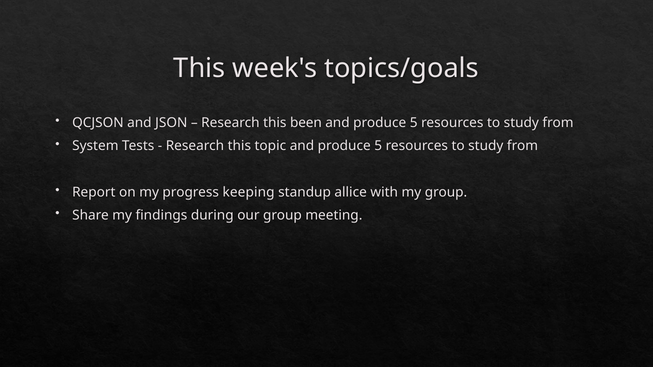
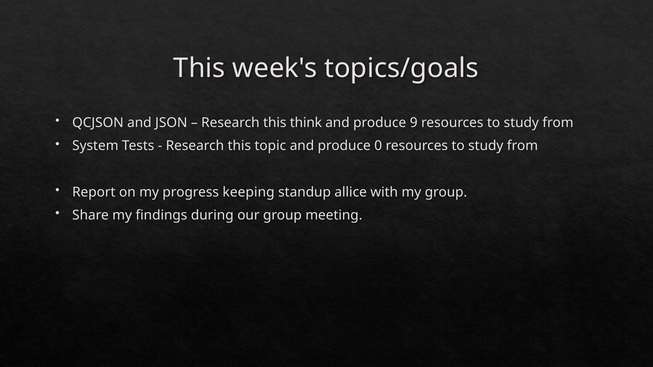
been: been -> think (306, 123)
5: 5 -> 9 (414, 123)
topic and produce 5: 5 -> 0 (378, 146)
